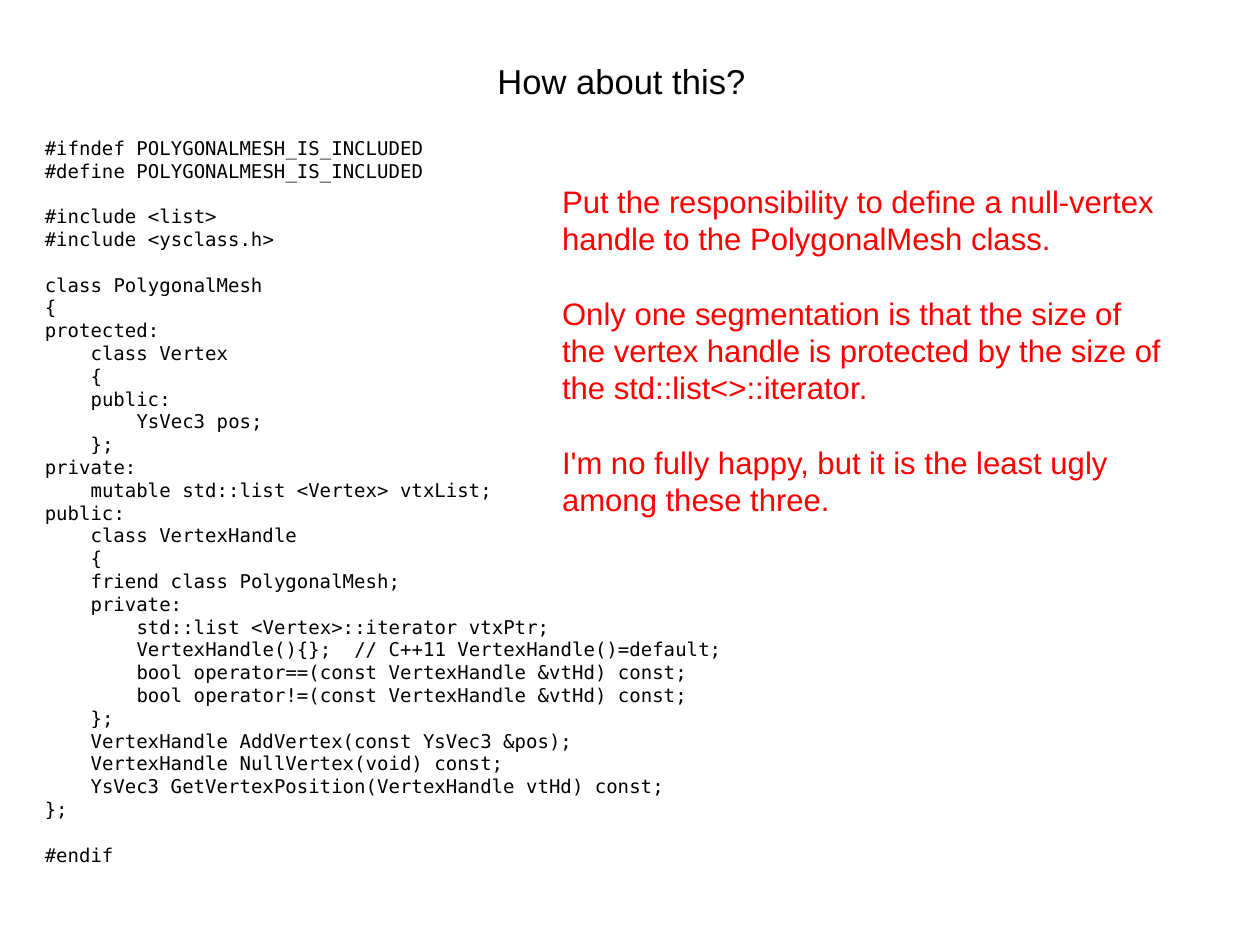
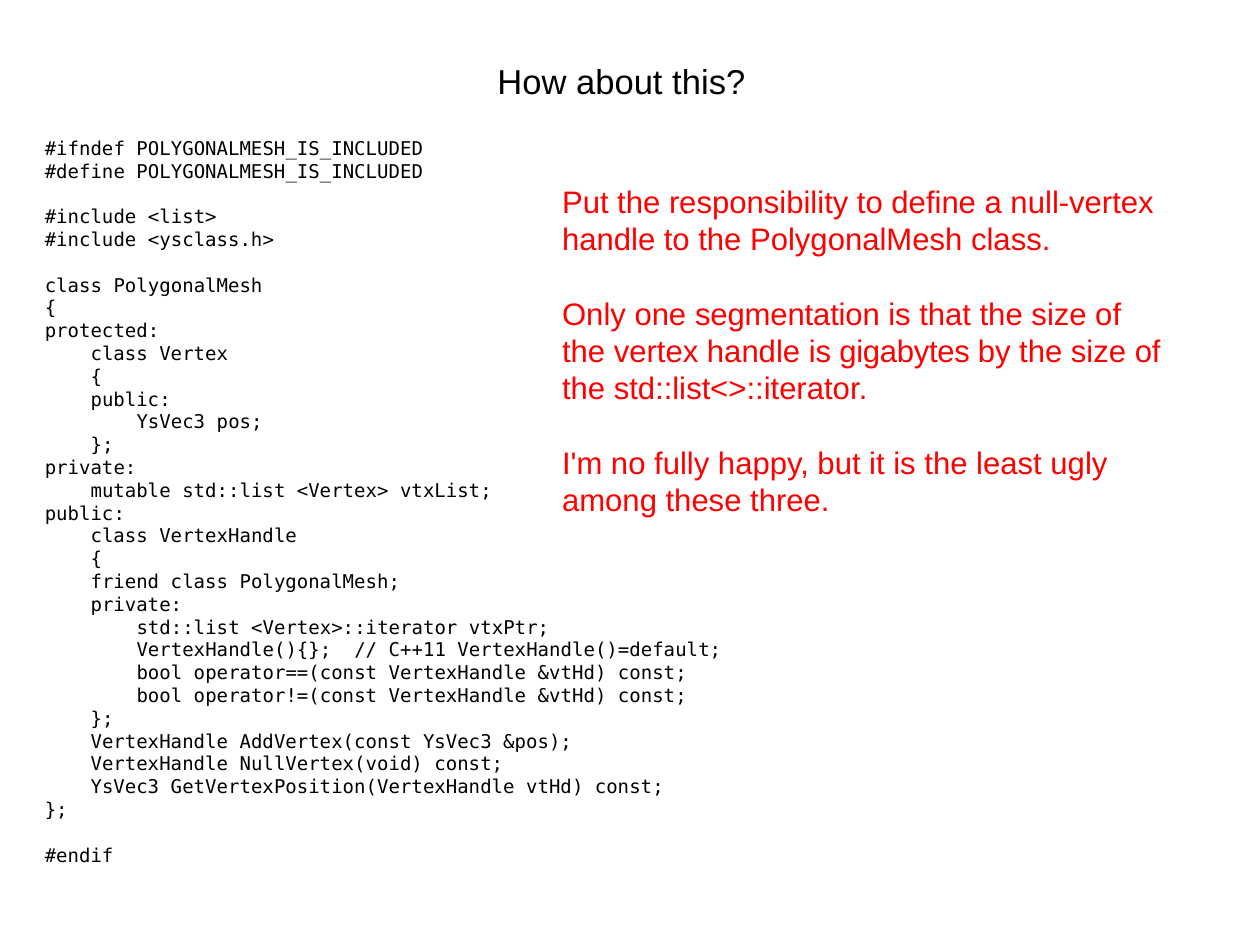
is protected: protected -> gigabytes (905, 352)
